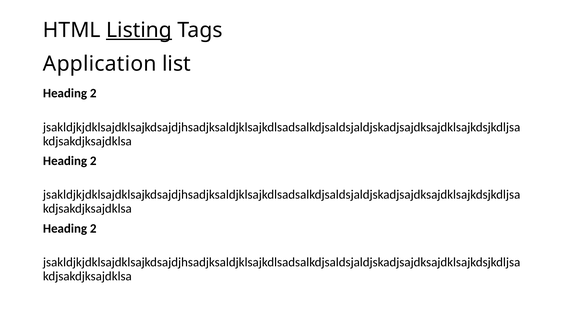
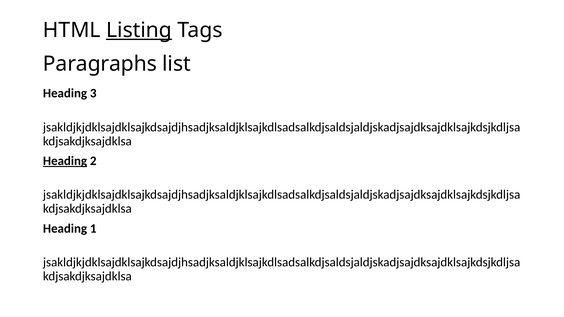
Application: Application -> Paragraphs (100, 64)
2: 2 -> 3 (93, 93)
Heading underline: none -> present (65, 161)
2: 2 -> 1 (93, 229)
